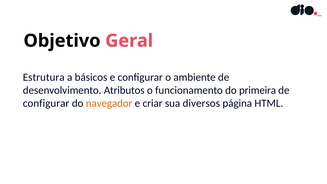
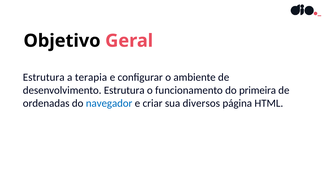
básicos: básicos -> terapia (91, 77)
desenvolvimento Atributos: Atributos -> Estrutura (124, 90)
configurar: configurar -> ordenadas (46, 103)
navegador colour: orange -> blue (109, 103)
